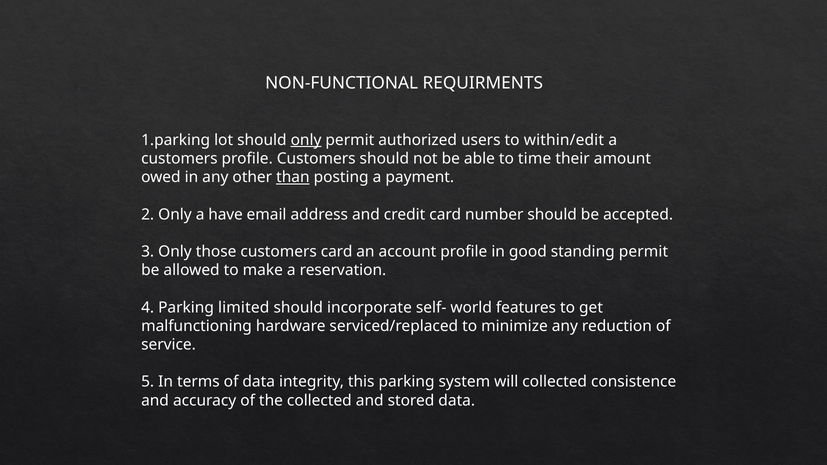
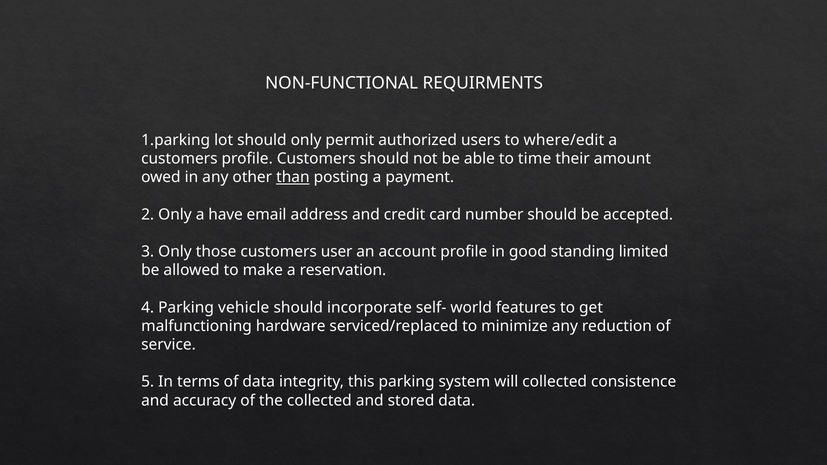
only underline: present -> none (306, 140)
within/edit: within/edit -> where/edit (564, 140)
customers card: card -> user (337, 252)
standing permit: permit -> limited (644, 252)
limited: limited -> vehicle (244, 308)
